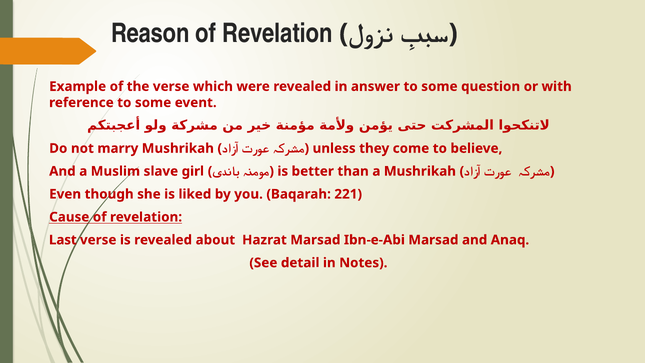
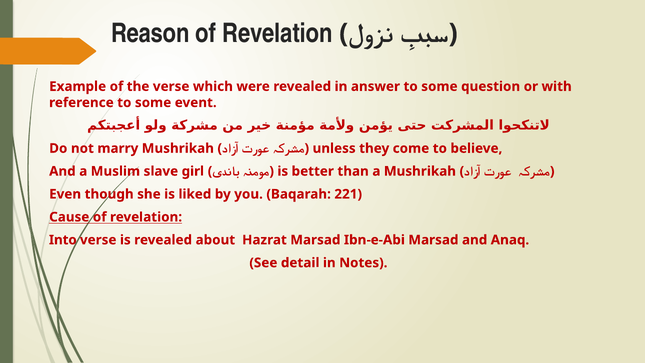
Last: Last -> Into (63, 240)
